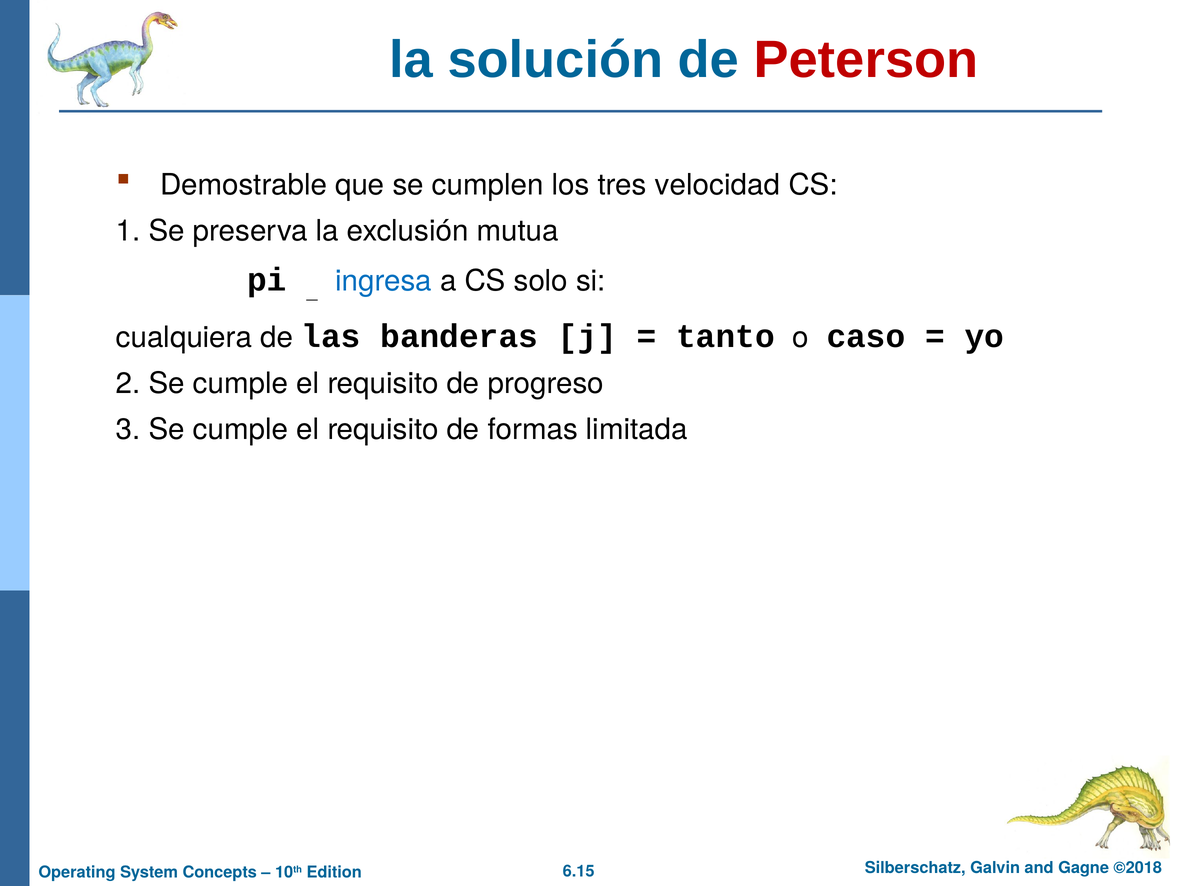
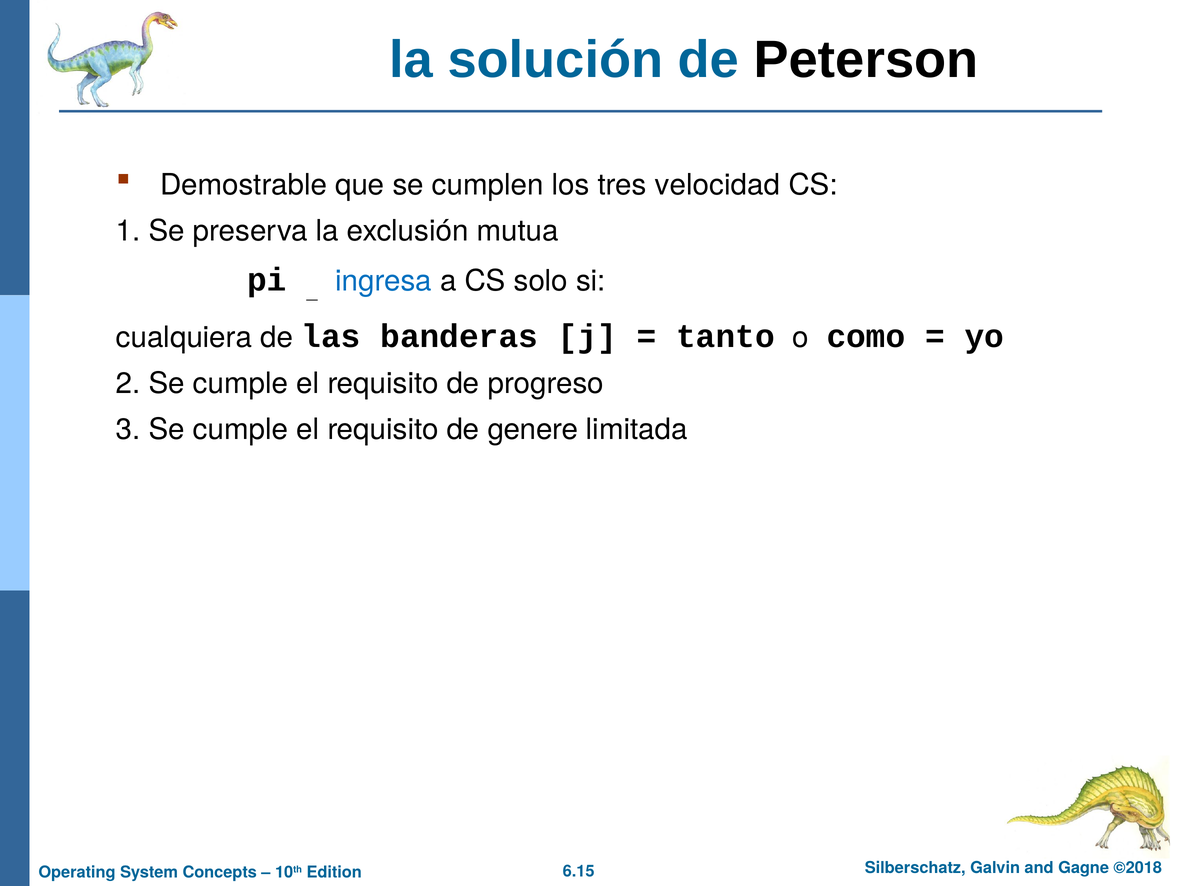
Peterson colour: red -> black (866, 60)
caso: caso -> como (866, 336)
formas: formas -> genere (533, 429)
